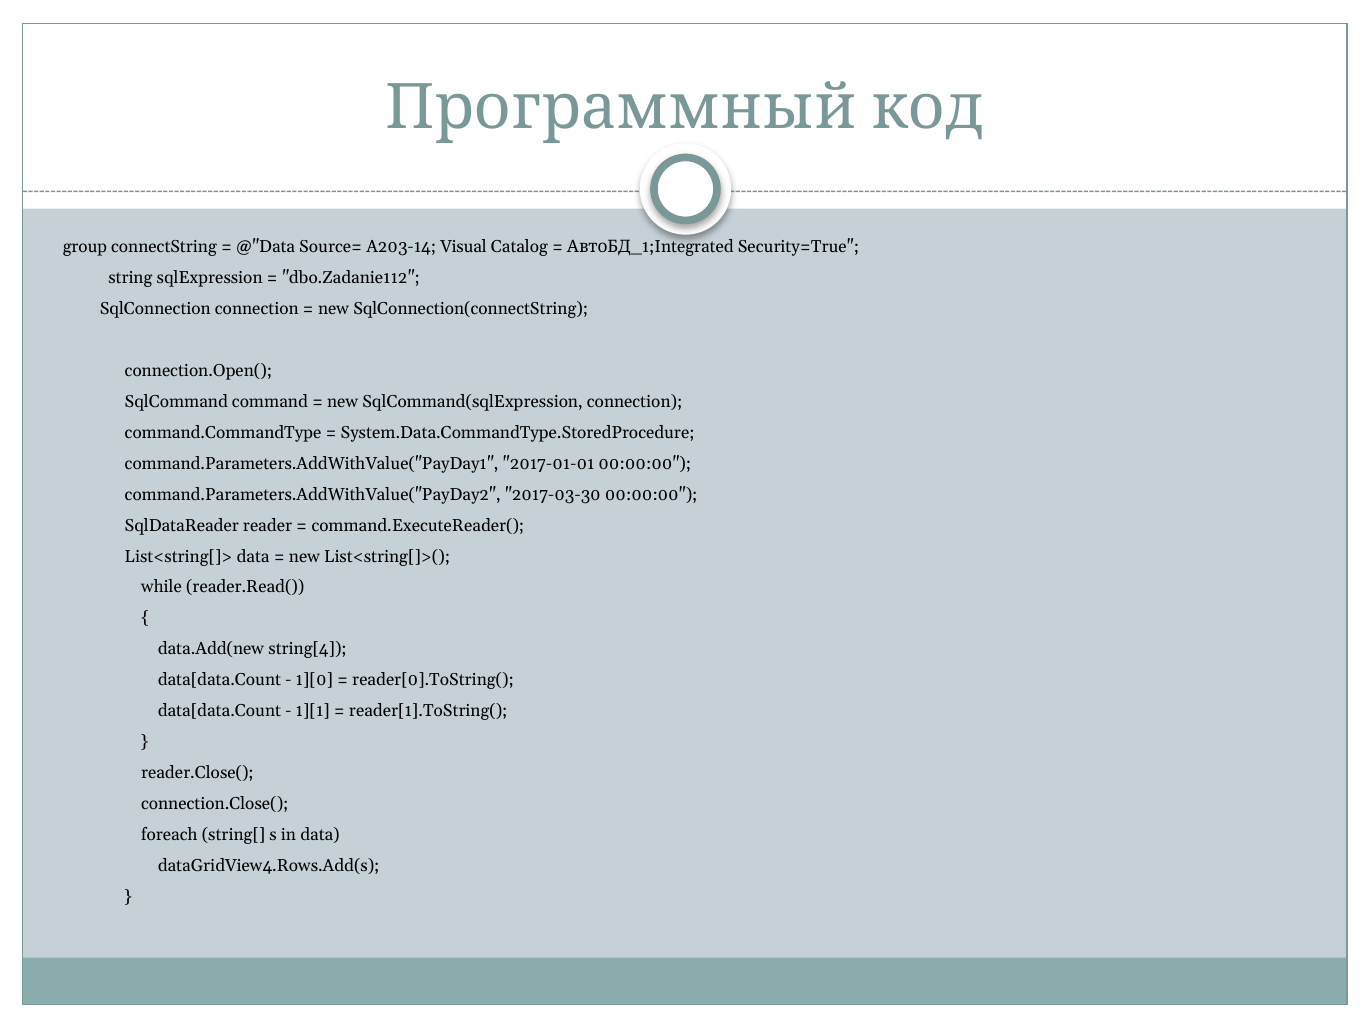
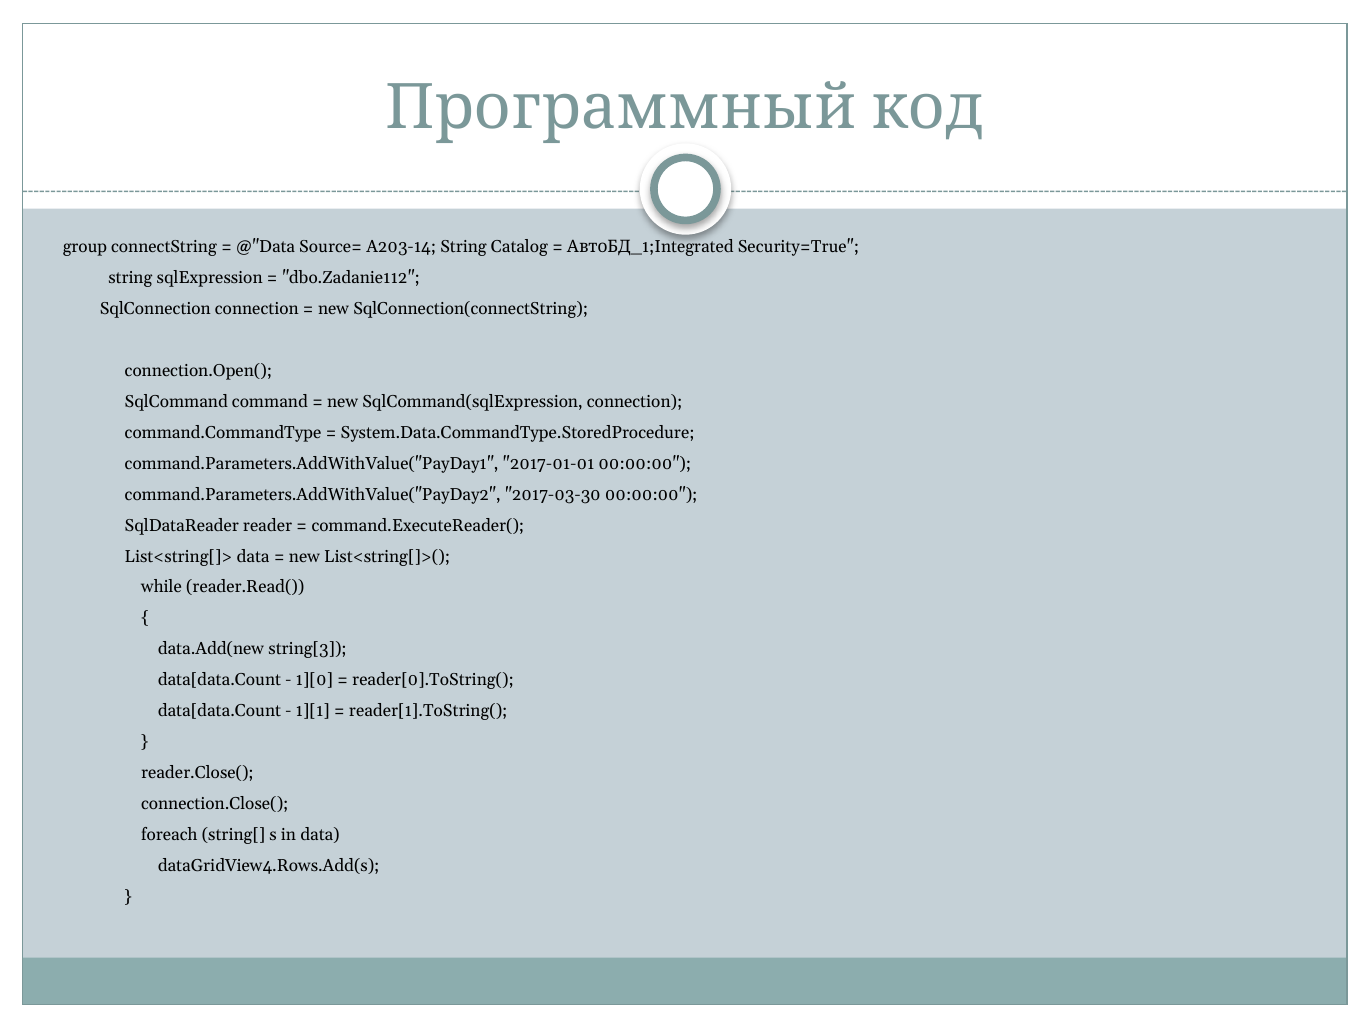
A203-14 Visual: Visual -> String (463, 247)
string[4: string[4 -> string[3 (308, 649)
